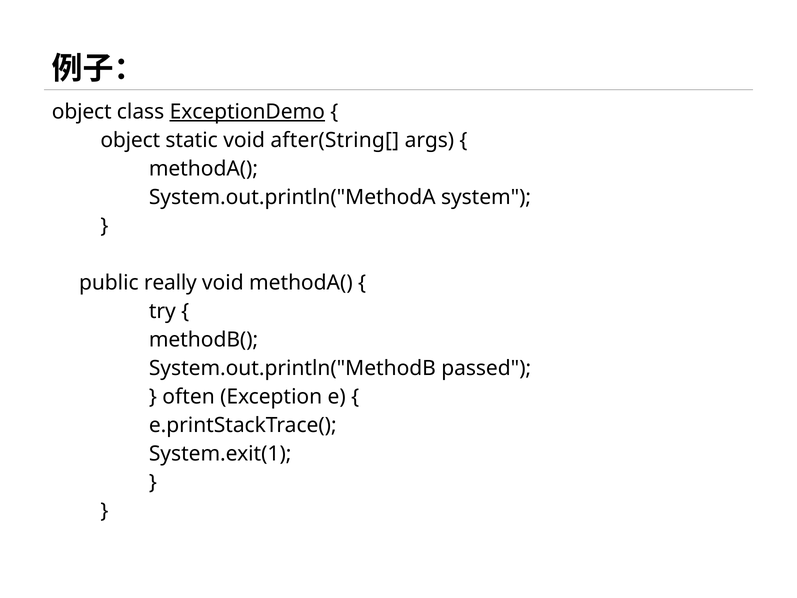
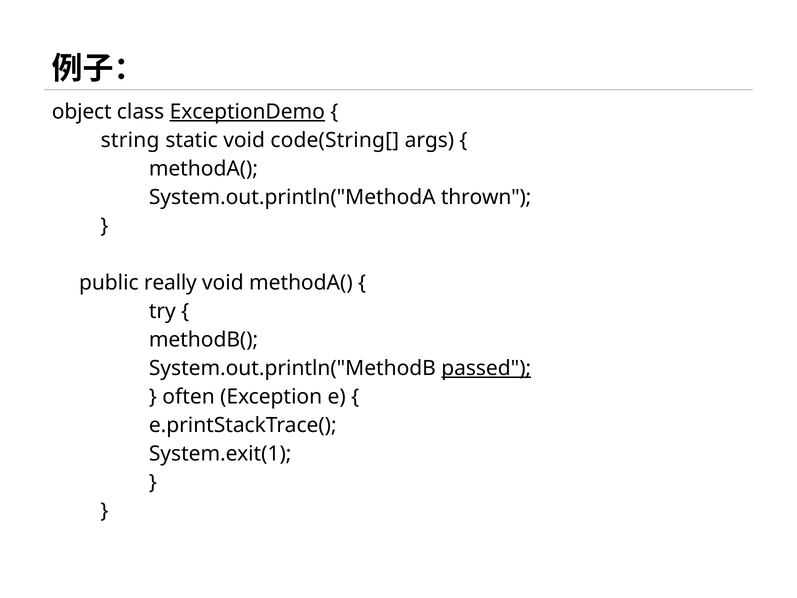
object: object -> string (130, 140)
after(String[: after(String[ -> code(String[ (335, 140)
system: system -> thrown (486, 197)
passed underline: none -> present (486, 368)
